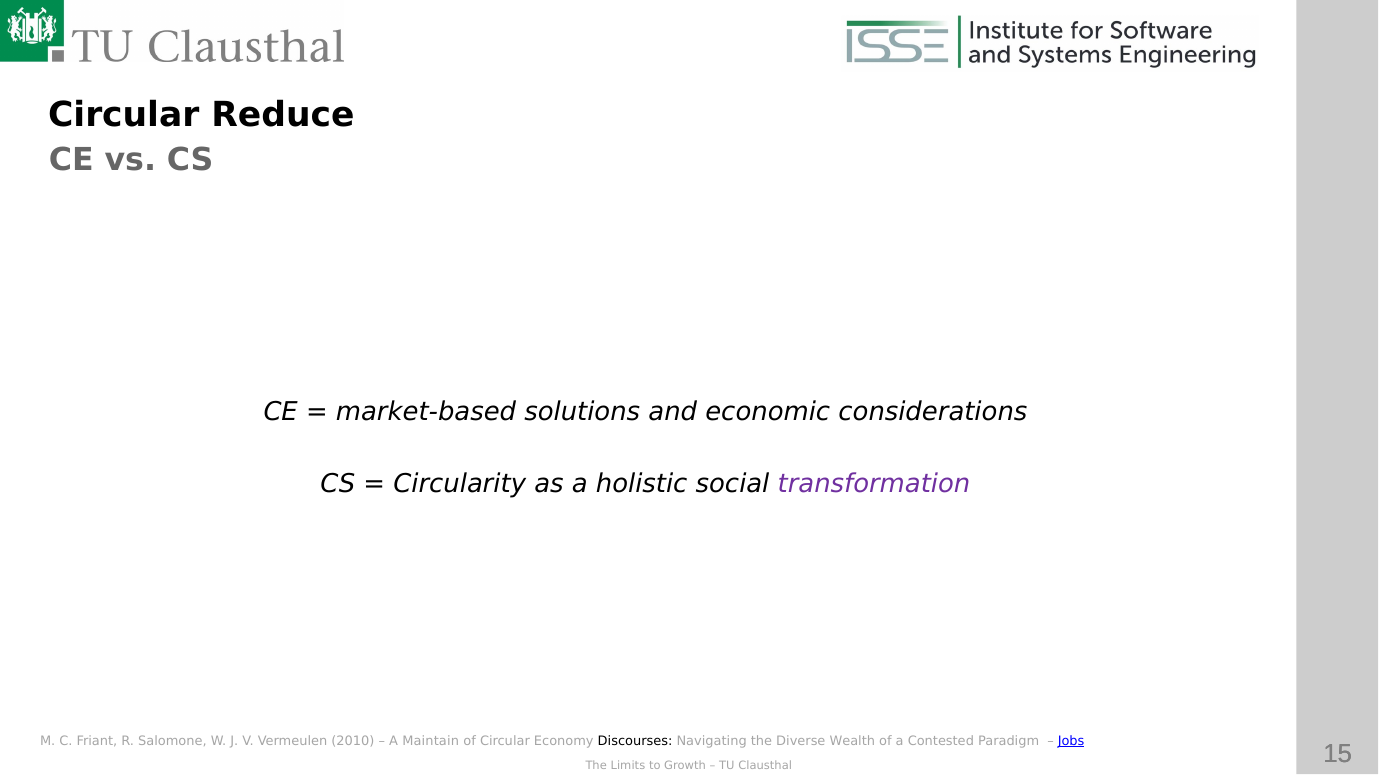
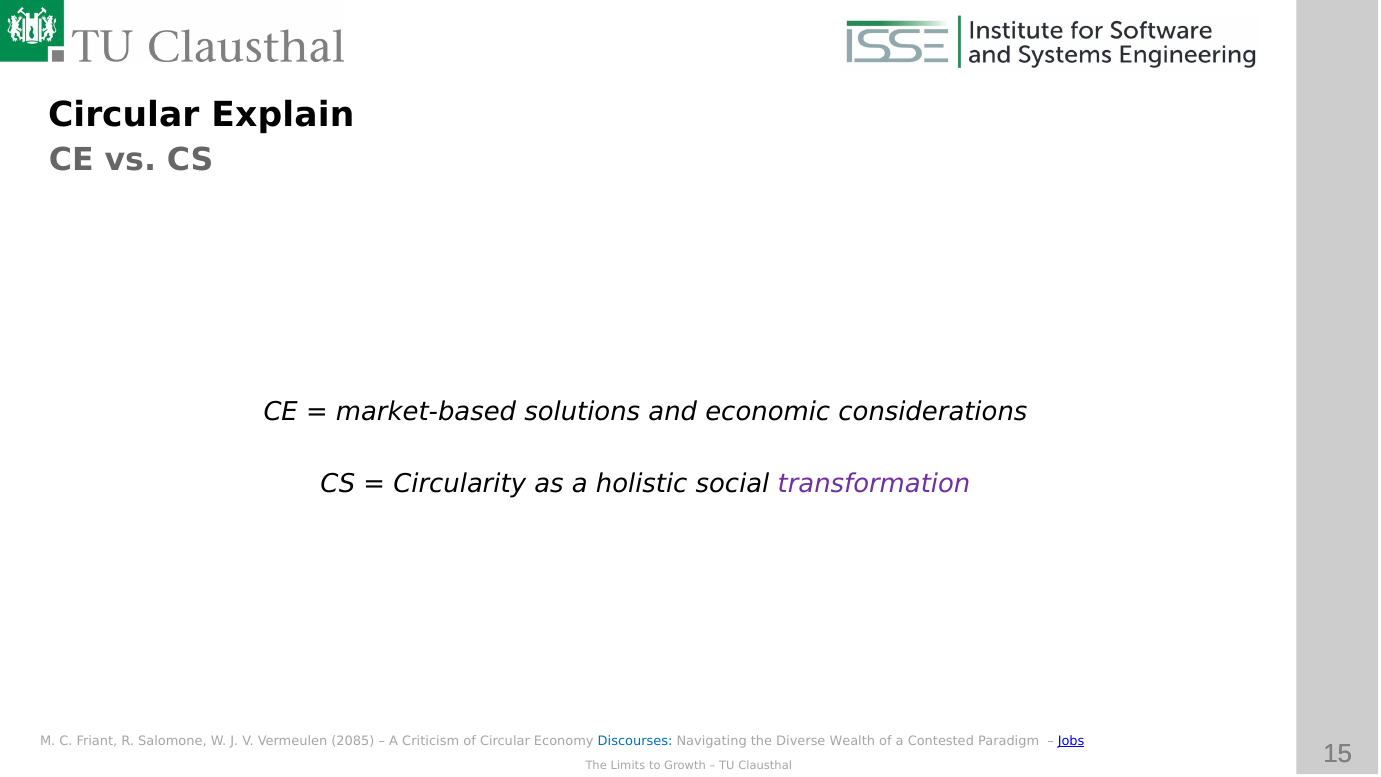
Reduce: Reduce -> Explain (283, 115)
2010: 2010 -> 2085 (353, 741)
Maintain: Maintain -> Criticism (431, 741)
Discourses colour: black -> blue (635, 741)
